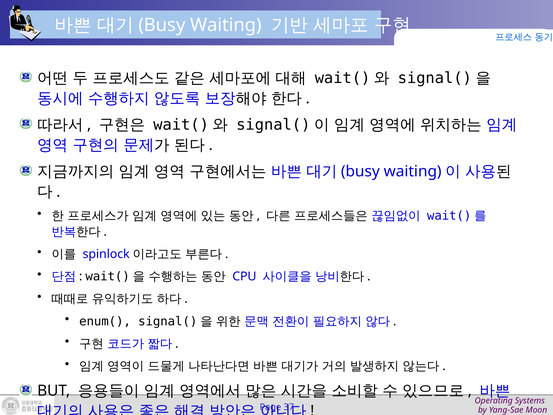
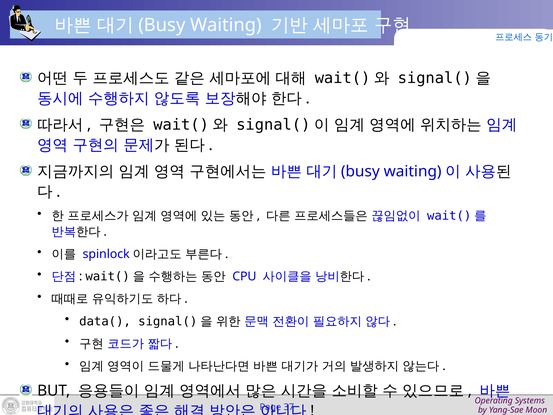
enum(: enum( -> data( (105, 321)
